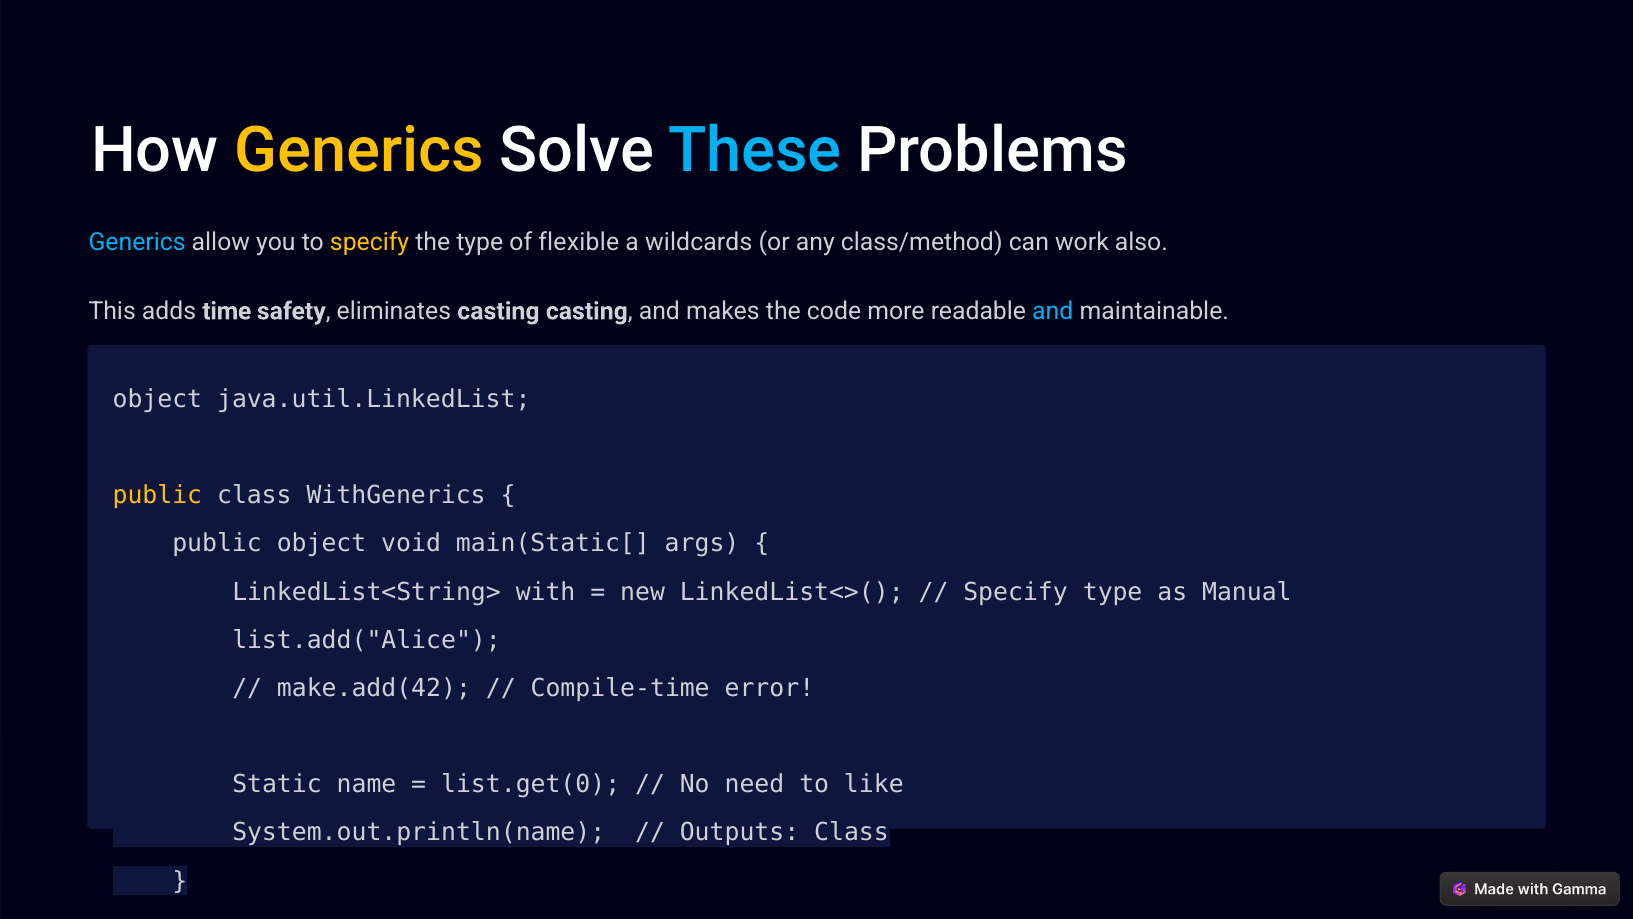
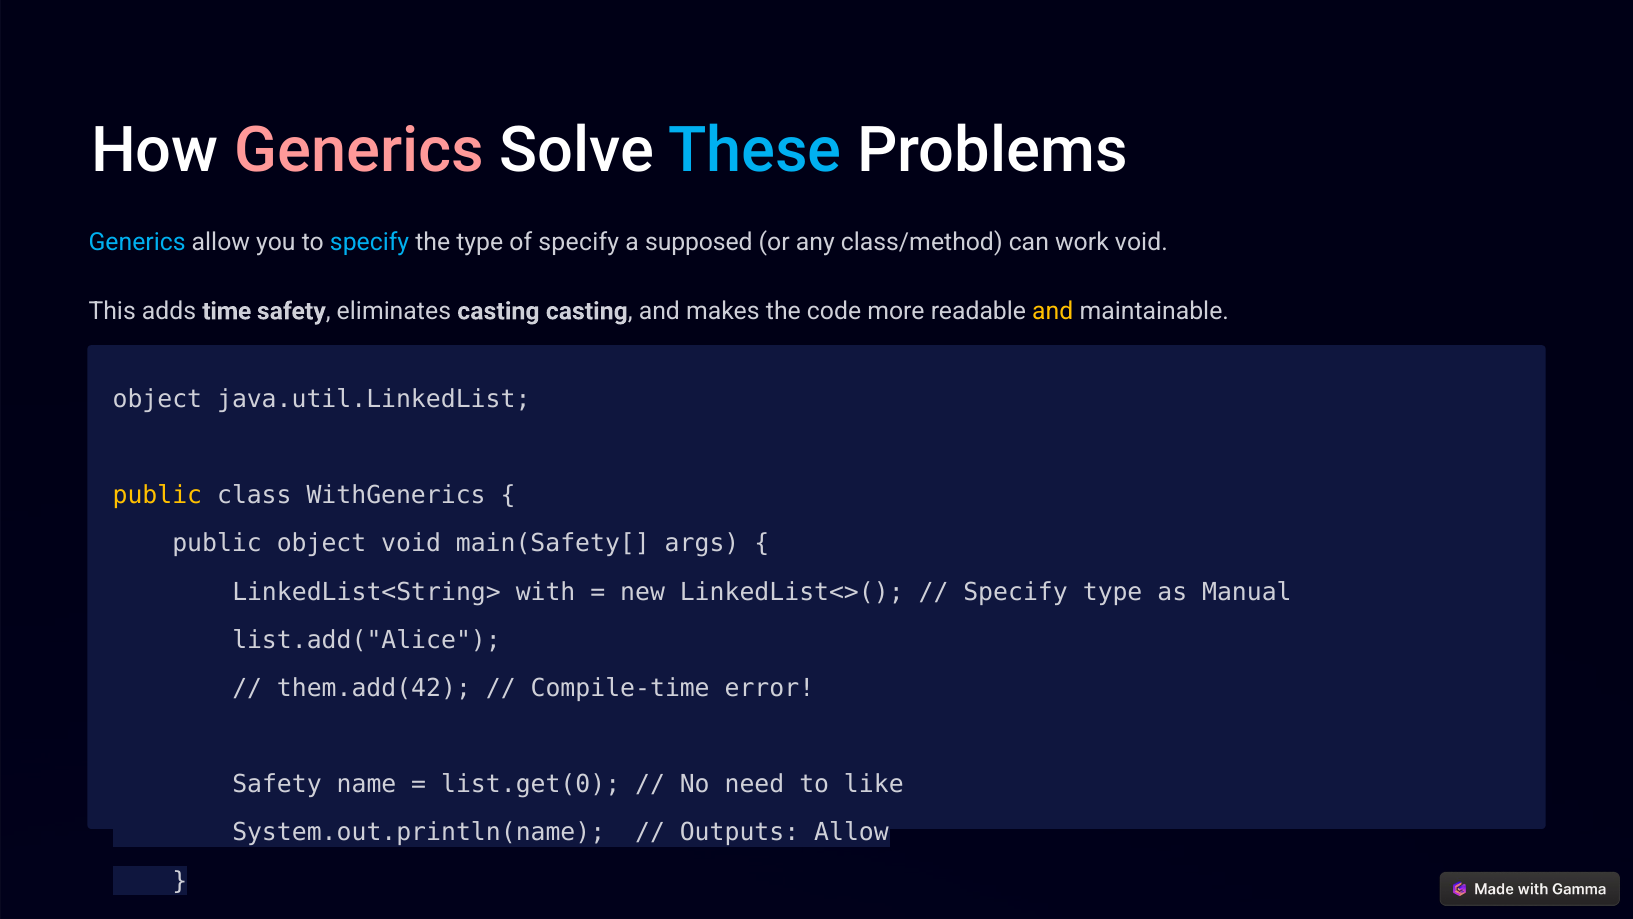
Generics colour: yellow -> pink (359, 150)
specify colour: yellow -> light blue (370, 242)
of flexible: flexible -> specify (579, 242)
wildcards: wildcards -> supposed (699, 242)
work also: also -> void (1141, 242)
and colour: light blue -> yellow (1053, 311)
main(Static[: main(Static[ -> main(Safety[ (553, 543)
make.add(42: make.add(42 -> them.add(42 (374, 688)
Static: Static -> Safety (277, 784)
Outputs Class: Class -> Allow (852, 832)
